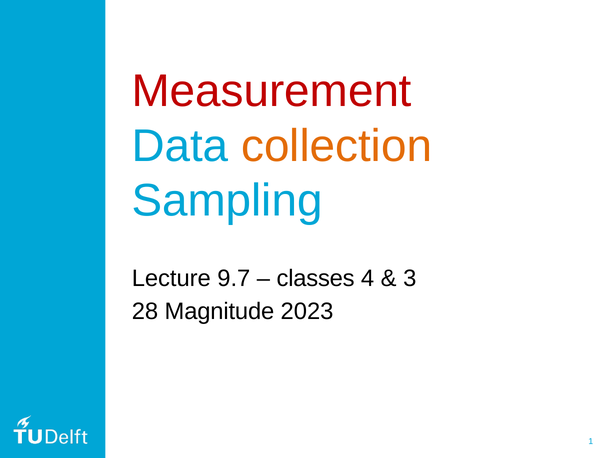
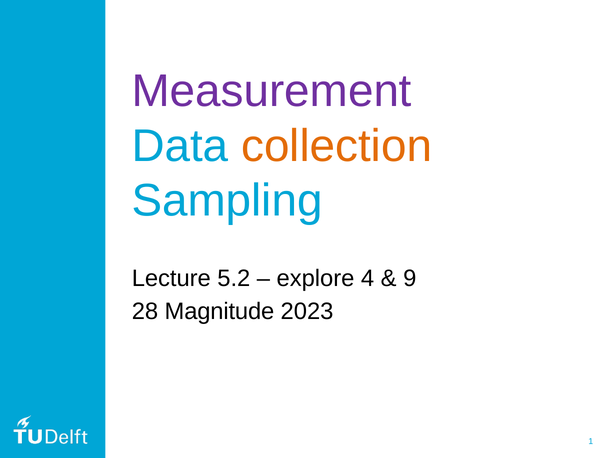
Measurement colour: red -> purple (272, 91)
9.7: 9.7 -> 5.2 (234, 279)
classes: classes -> explore (316, 279)
3: 3 -> 9 (410, 279)
